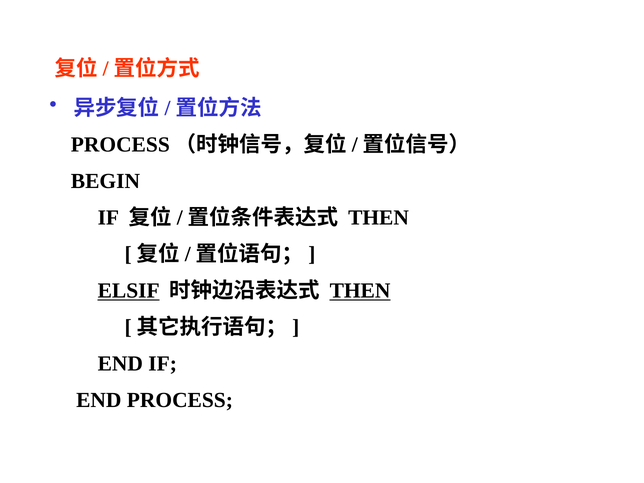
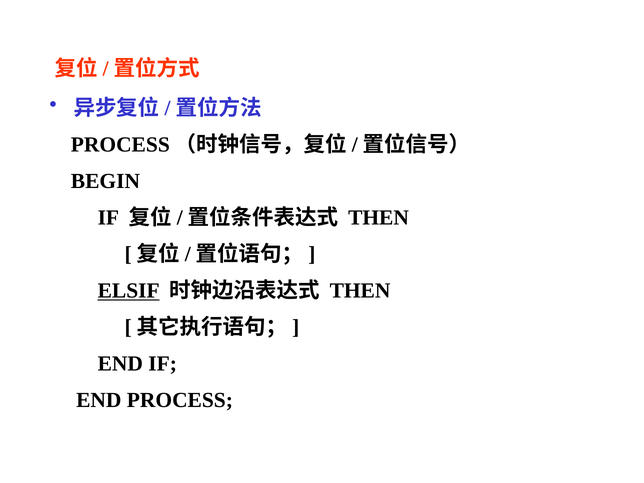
THEN underline: present -> none (360, 291)
